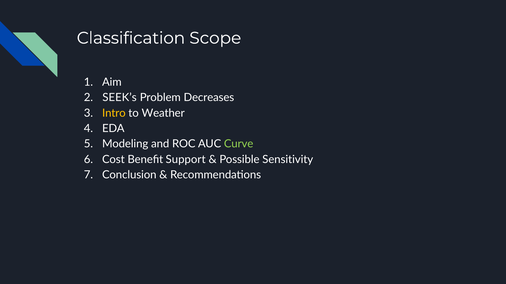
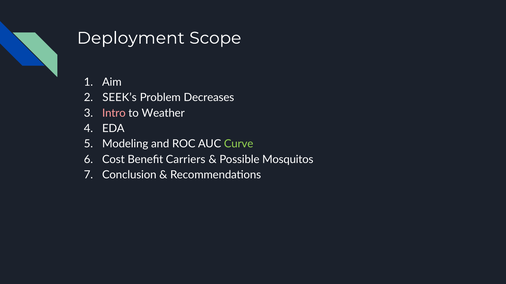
Classification: Classification -> Deployment (131, 38)
Intro colour: yellow -> pink (114, 113)
Support: Support -> Carriers (186, 160)
Sensitivity: Sensitivity -> Mosquitos (288, 160)
